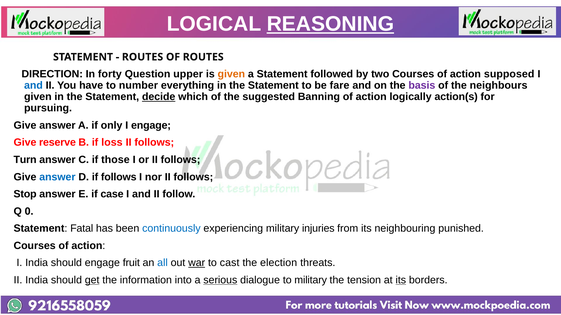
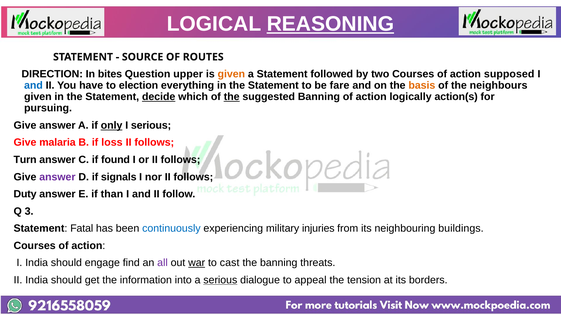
ROUTES: ROUTES -> SOURCE (143, 57)
forty: forty -> bites (110, 74)
number: number -> election (139, 86)
basis colour: purple -> orange (422, 86)
the underline: none -> present (232, 97)
only underline: none -> present (112, 126)
I engage: engage -> serious (151, 126)
reserve: reserve -> malaria (57, 143)
those: those -> found (116, 160)
answer colour: blue -> purple (57, 177)
if follows: follows -> signals (119, 177)
Stop: Stop -> Duty (25, 194)
case: case -> than (112, 194)
0: 0 -> 3 (29, 212)
punished: punished -> buildings (461, 229)
fruit: fruit -> find (131, 263)
all colour: blue -> purple (163, 263)
the election: election -> banning (279, 263)
get underline: present -> none (92, 280)
to military: military -> appeal (311, 280)
its underline: present -> none (401, 280)
